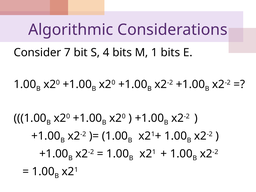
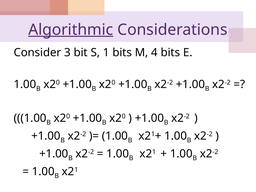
Algorithmic underline: none -> present (71, 30)
7: 7 -> 3 (67, 52)
4: 4 -> 1 (106, 52)
1: 1 -> 4 (154, 52)
